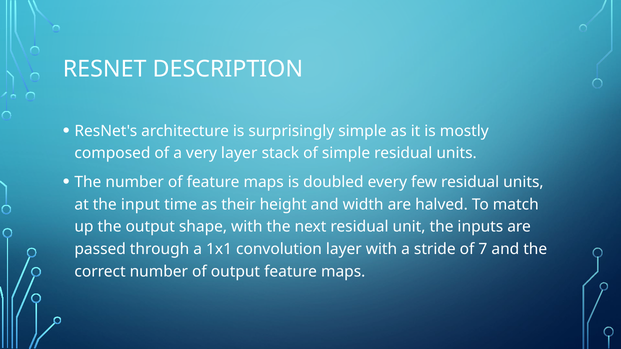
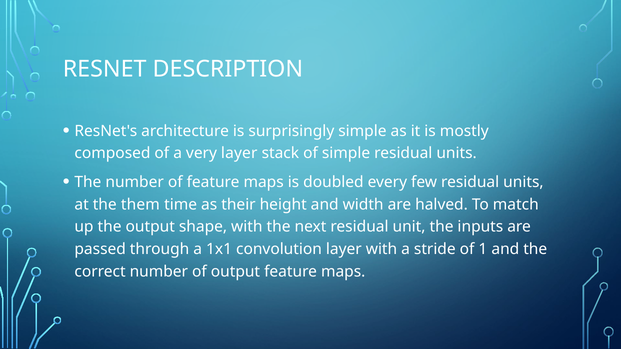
input: input -> them (140, 205)
7: 7 -> 1 (483, 249)
